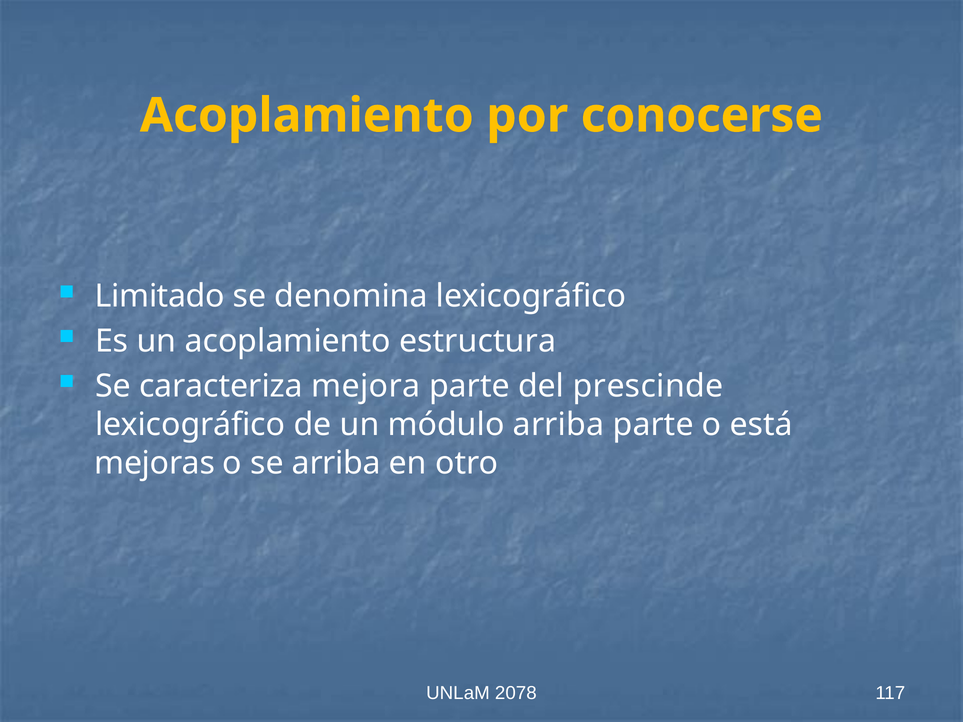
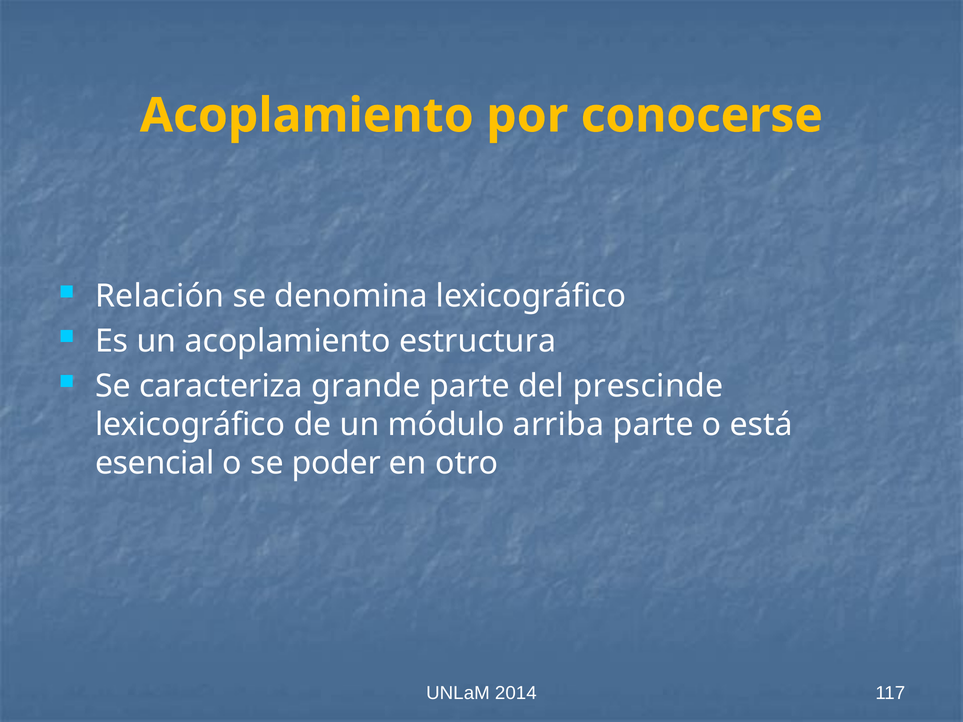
Limitado: Limitado -> Relación (160, 297)
mejora: mejora -> grande (366, 386)
mejoras: mejoras -> esencial (155, 463)
se arriba: arriba -> poder (336, 463)
2078: 2078 -> 2014 (516, 693)
